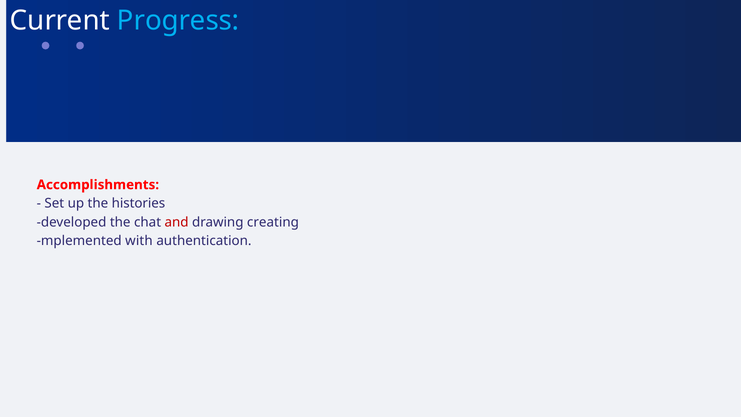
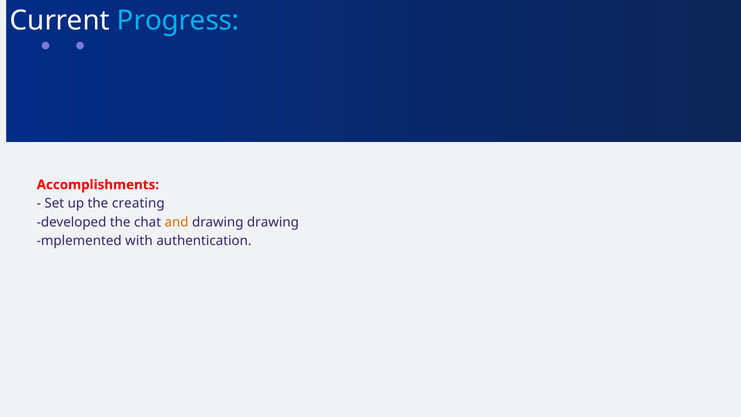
histories: histories -> creating (138, 203)
and colour: red -> orange (177, 222)
drawing creating: creating -> drawing (273, 222)
